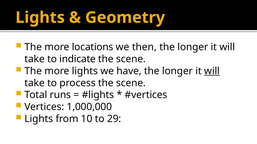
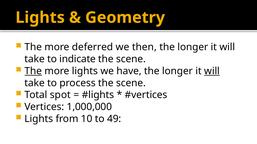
locations: locations -> deferred (93, 47)
The underline: none -> present (33, 71)
runs: runs -> spot (60, 95)
29: 29 -> 49 (114, 119)
